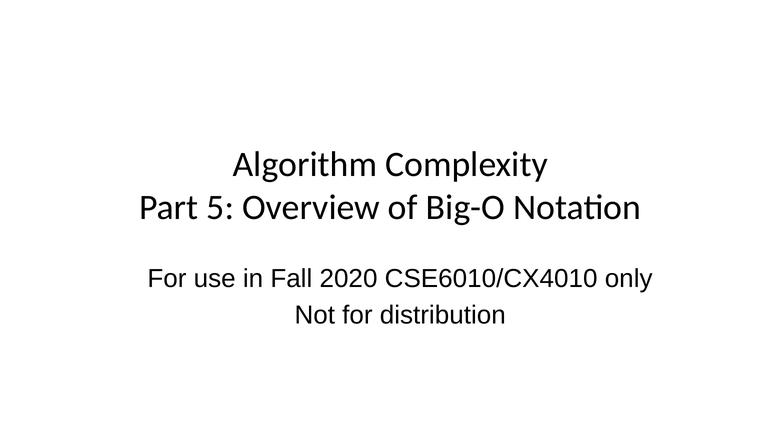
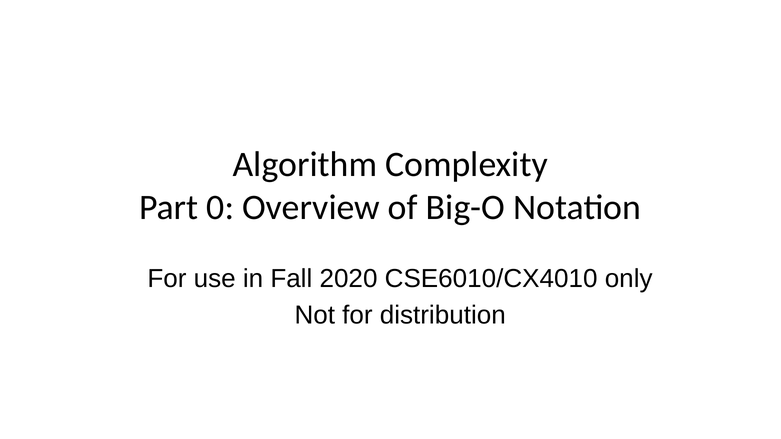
5: 5 -> 0 (220, 208)
